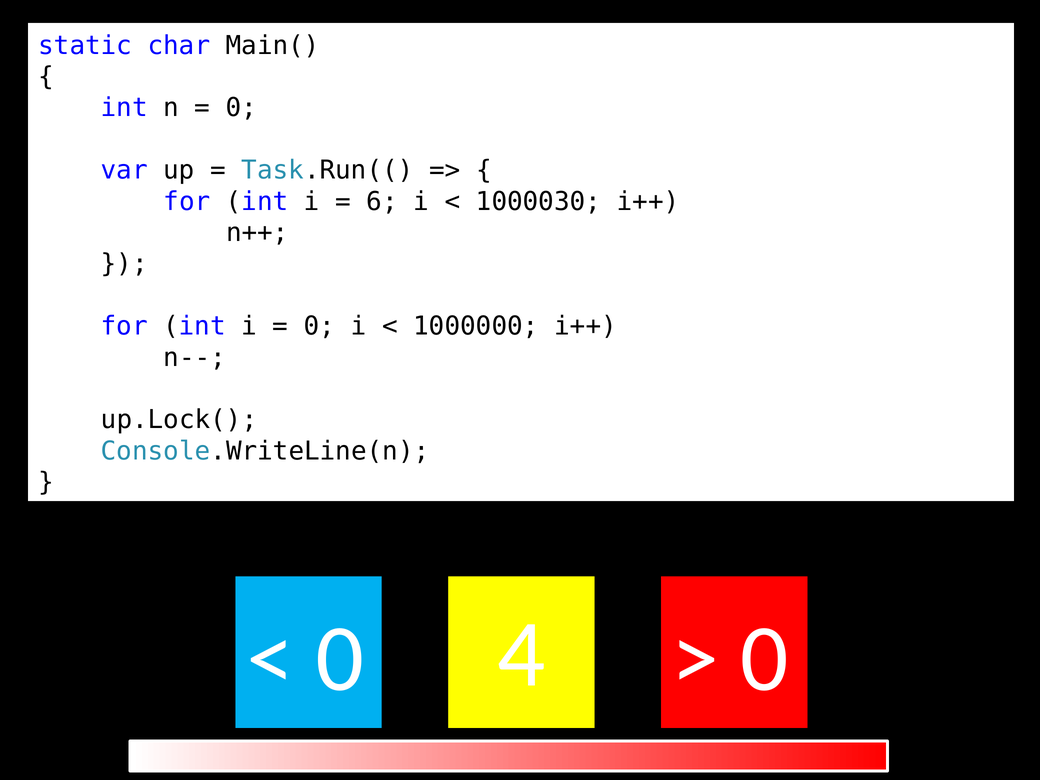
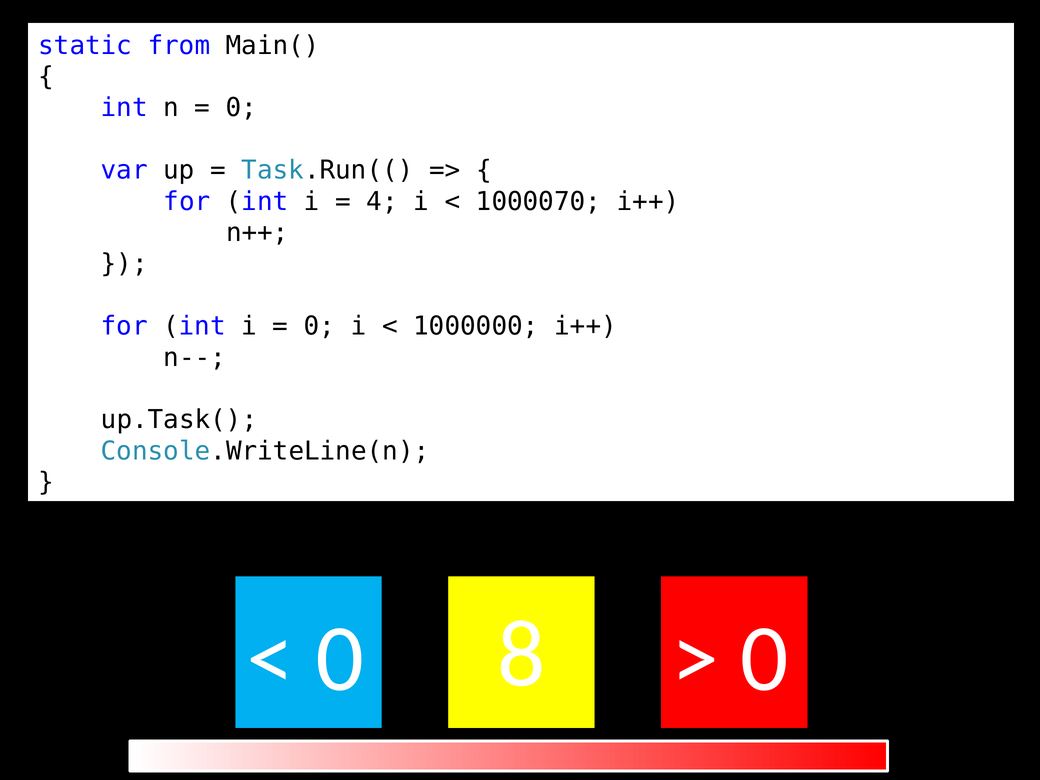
char: char -> from (179, 45)
6: 6 -> 4 (382, 201)
1000030: 1000030 -> 1000070 (538, 201)
up.Lock(: up.Lock( -> up.Task( (179, 420)
4: 4 -> 8 (521, 654)
